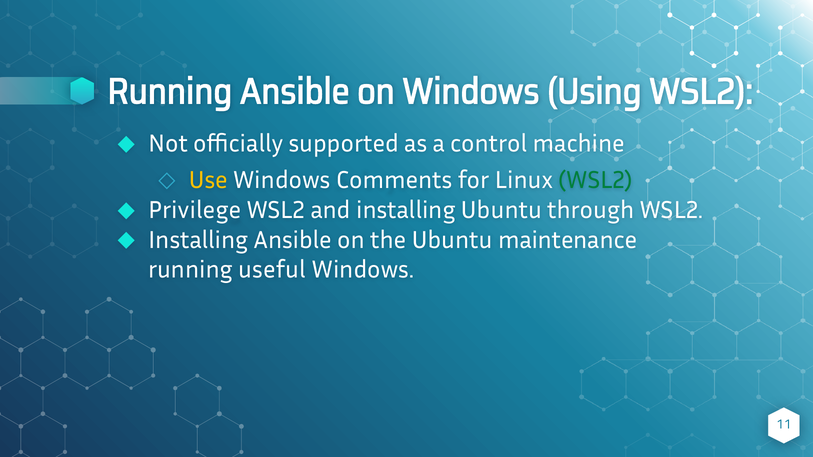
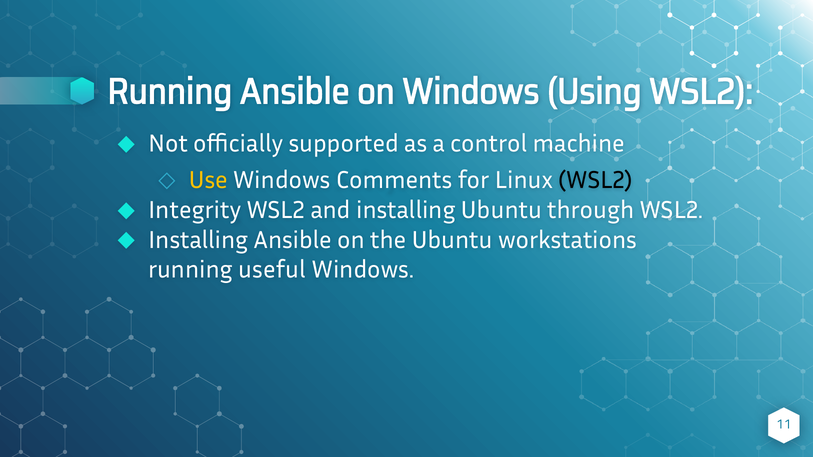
WSL2 colour: green -> black (596, 180)
Privilege: Privilege -> Integrity (195, 210)
maintenance: maintenance -> workstations (568, 240)
